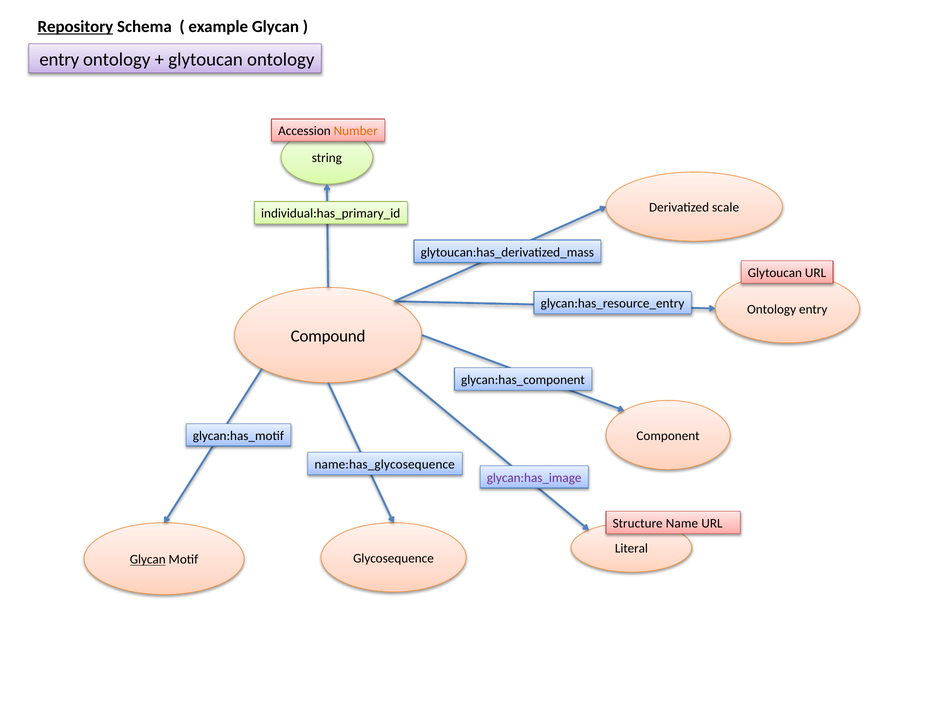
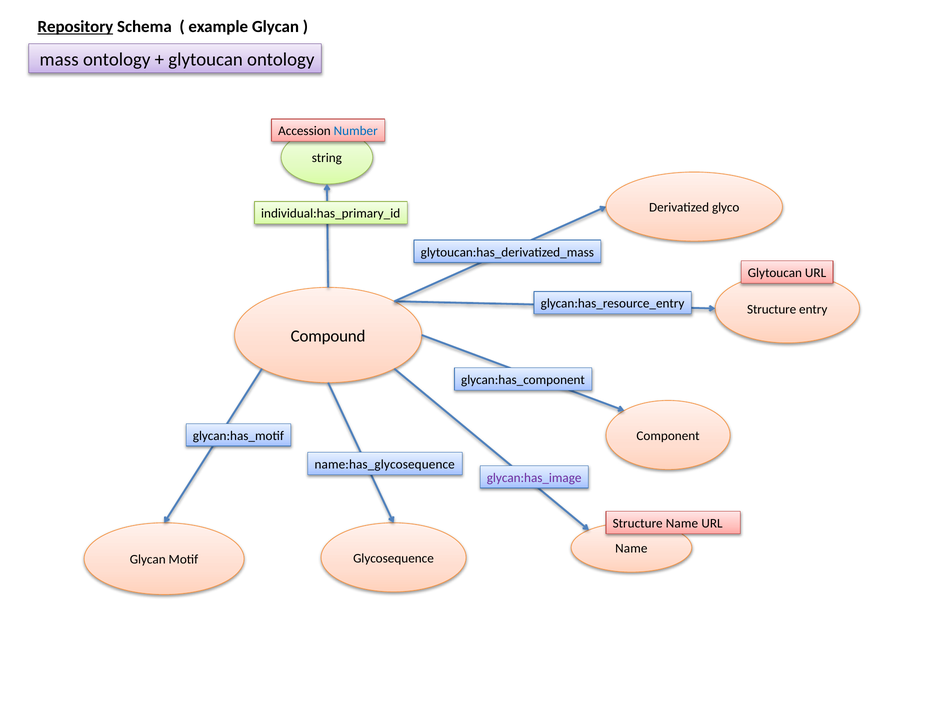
entry: entry -> mass (59, 60)
Number colour: orange -> blue (356, 131)
scale: scale -> glyco (726, 207)
Ontology: Ontology -> Structure (772, 309)
Literal: Literal -> Name (631, 548)
Glycan underline: present -> none (148, 560)
